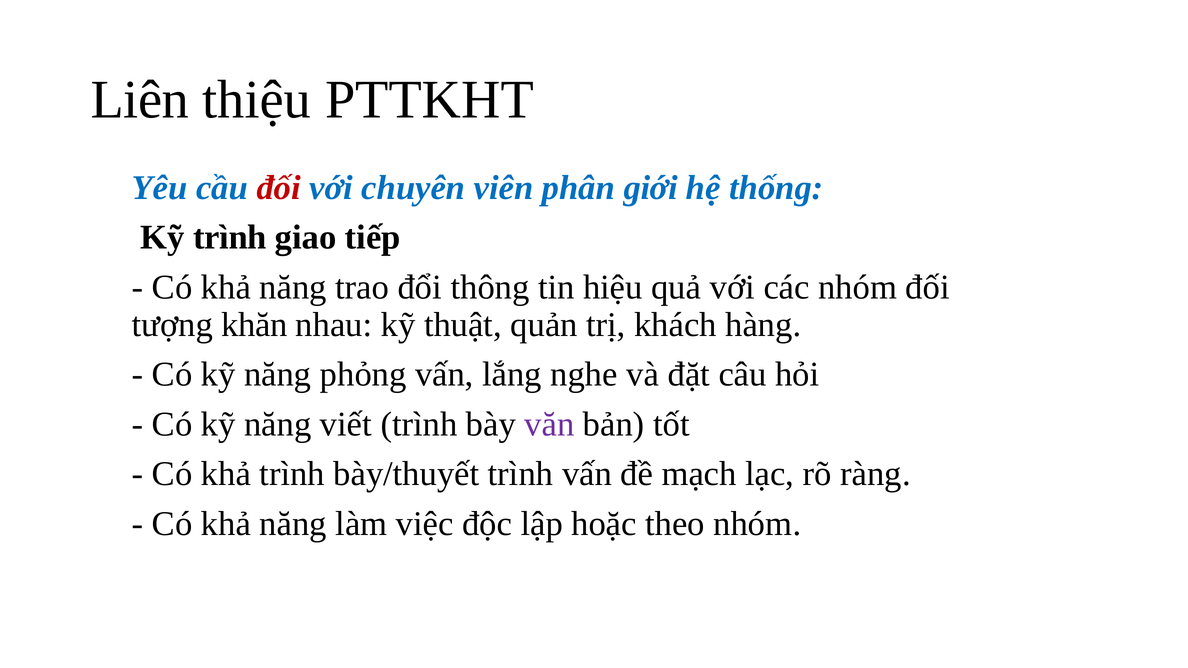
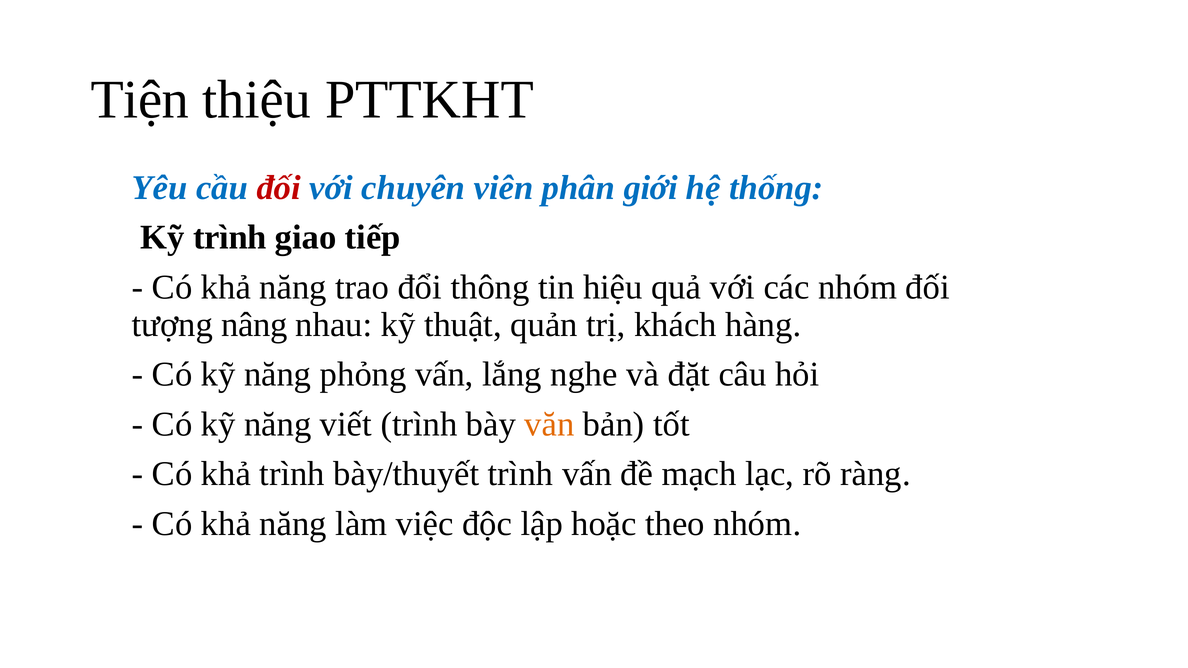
Liên: Liên -> Tiện (140, 100)
khăn: khăn -> nâng (254, 325)
văn colour: purple -> orange (549, 424)
